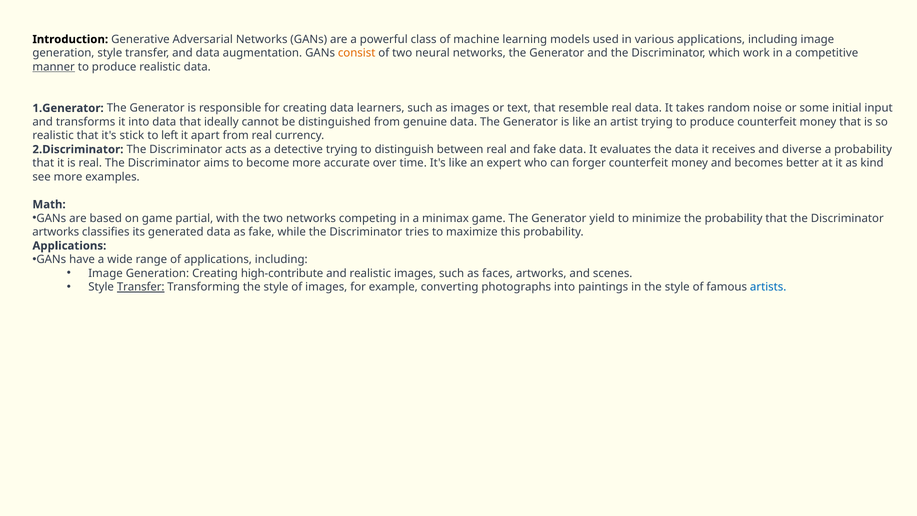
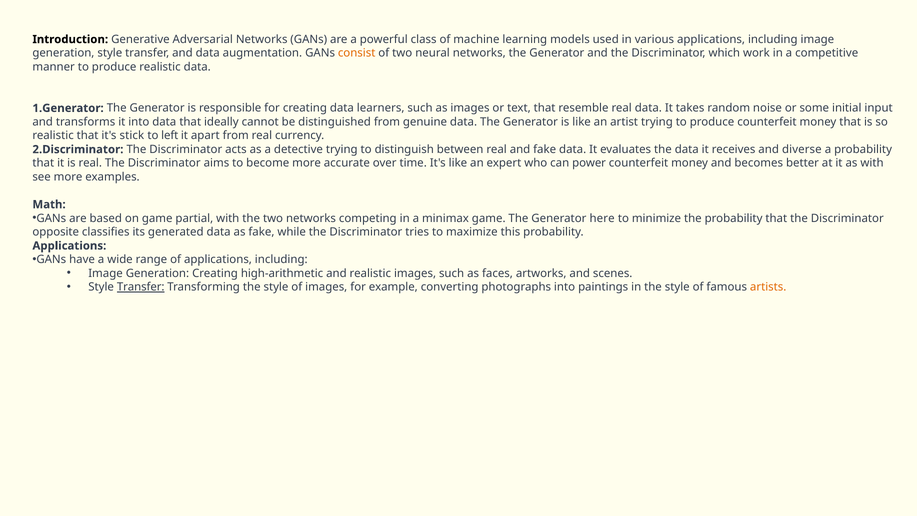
manner underline: present -> none (54, 67)
forger: forger -> power (589, 163)
as kind: kind -> with (872, 163)
yield: yield -> here (602, 218)
artworks: artworks -> opposite (56, 232)
high-contribute: high-contribute -> high-arithmetic (282, 273)
artists colour: blue -> orange (768, 287)
